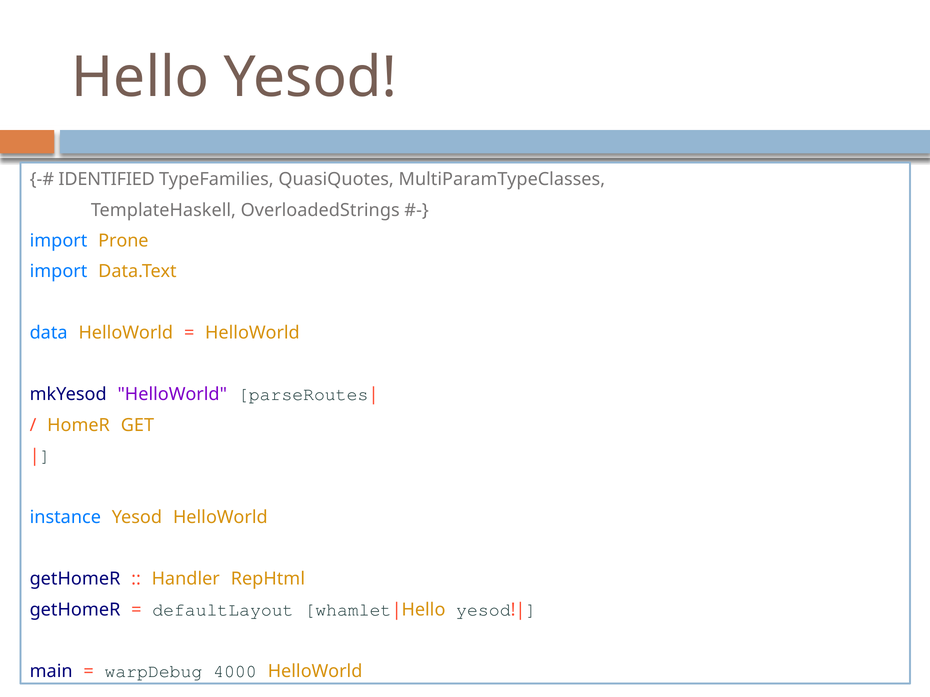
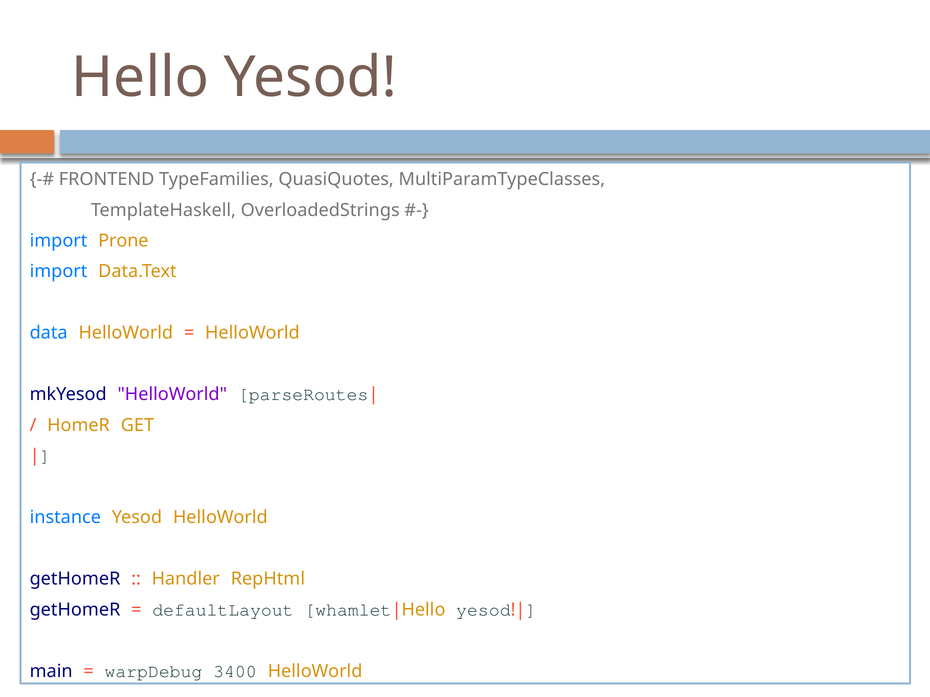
IDENTIFIED: IDENTIFIED -> FRONTEND (107, 179)
4000: 4000 -> 3400 (235, 672)
